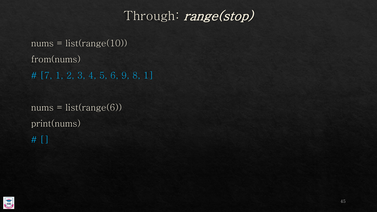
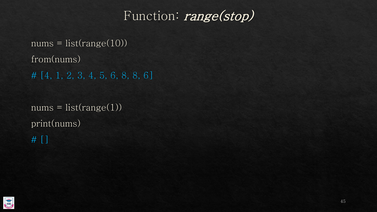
Through: Through -> Function (152, 16)
7: 7 -> 4 (46, 76)
6 9: 9 -> 8 (125, 76)
8 1: 1 -> 6 (148, 76)
list(range(6: list(range(6 -> list(range(1 (94, 108)
